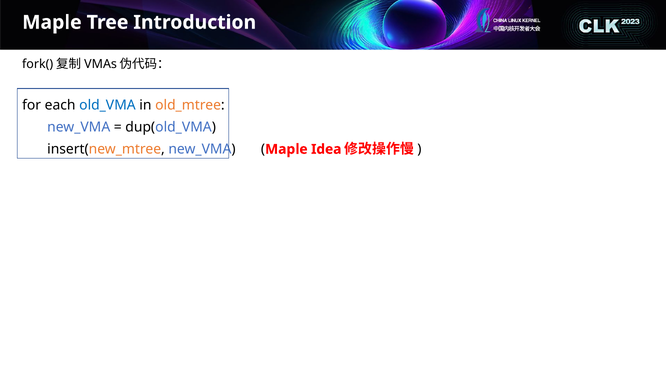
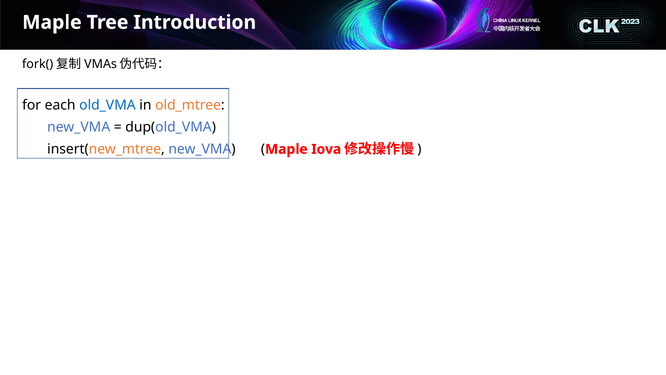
Idea: Idea -> Iova (326, 149)
